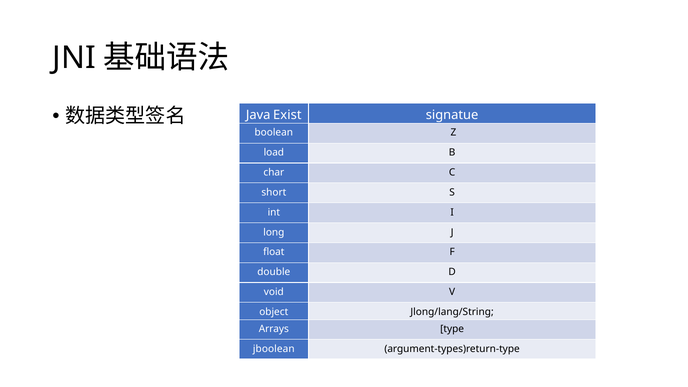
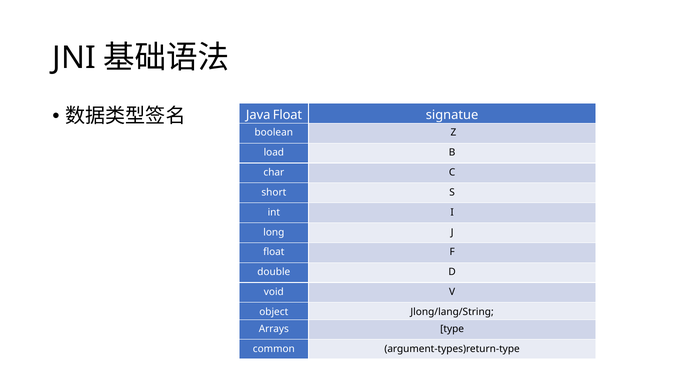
Java Exist: Exist -> Float (287, 115)
jboolean: jboolean -> common (274, 349)
